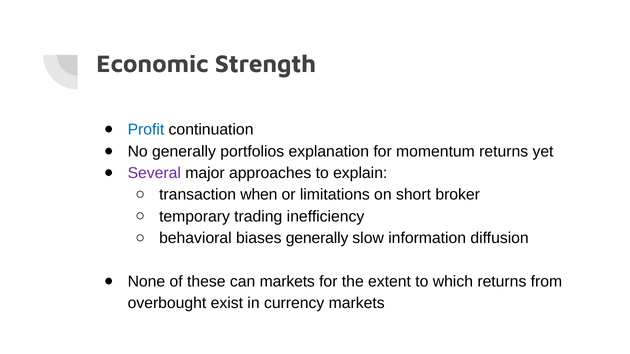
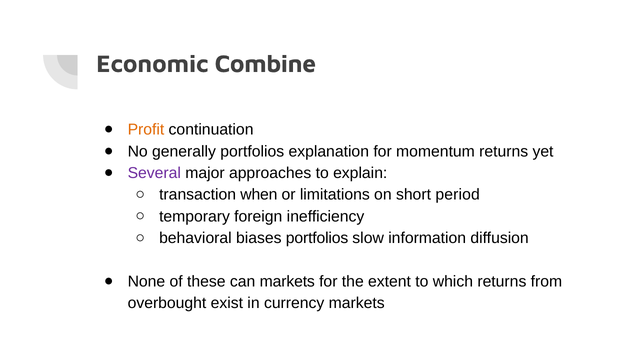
Strength: Strength -> Combine (265, 64)
Profit colour: blue -> orange (146, 130)
broker: broker -> period (458, 195)
trading: trading -> foreign (258, 217)
biases generally: generally -> portfolios (317, 238)
